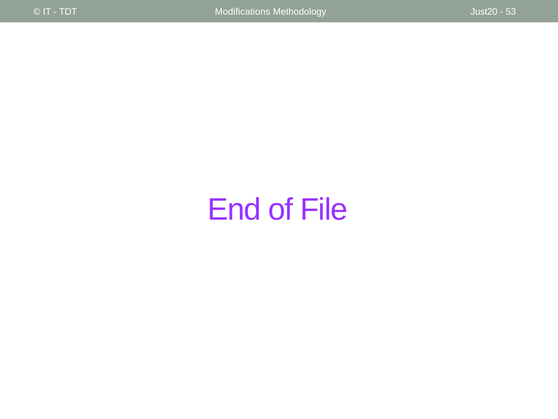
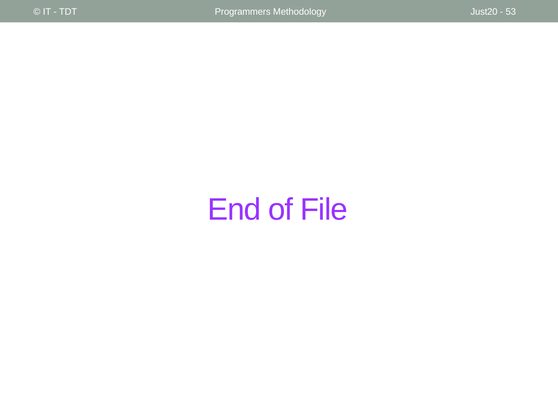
Modifications: Modifications -> Programmers (243, 12)
